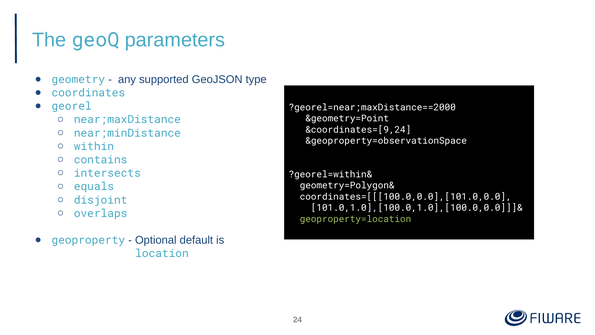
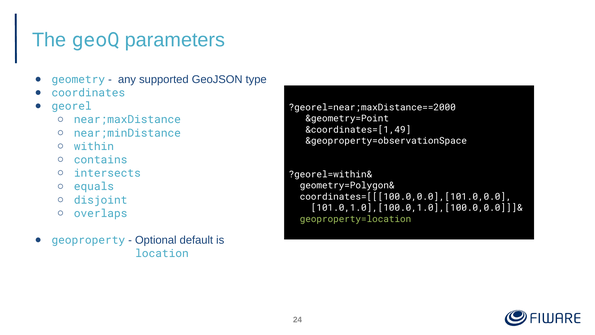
&coordinates=[9,24: &coordinates=[9,24 -> &coordinates=[1,49 (358, 129)
